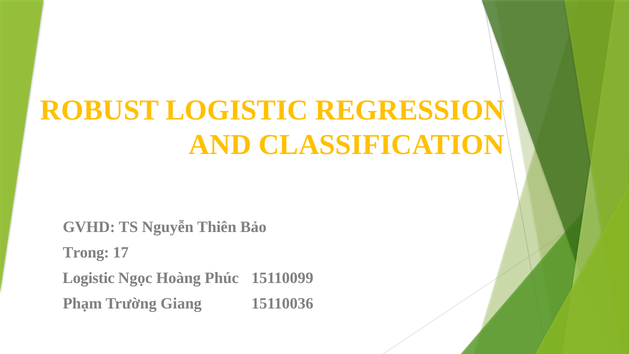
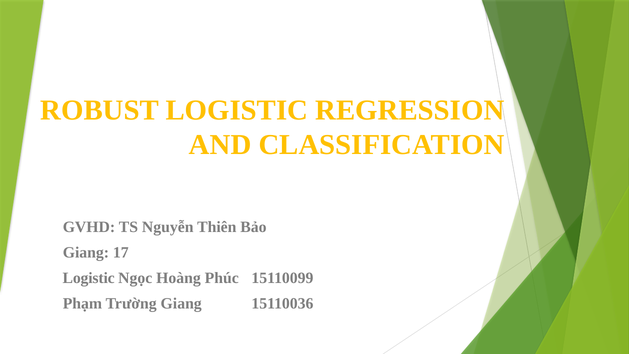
Trong: Trong -> Giang (86, 252)
